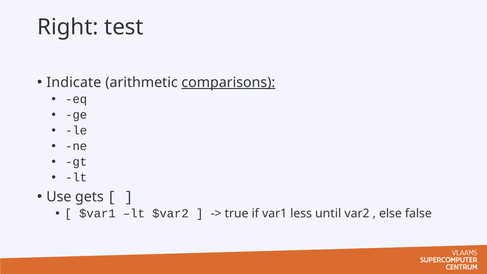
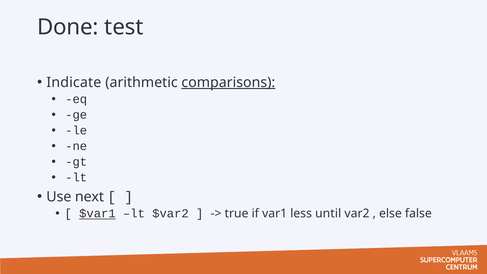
Right: Right -> Done (68, 27)
gets: gets -> next (89, 197)
$var1 underline: none -> present (97, 214)
